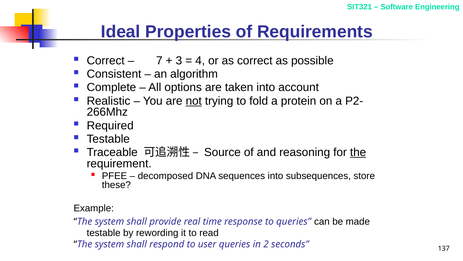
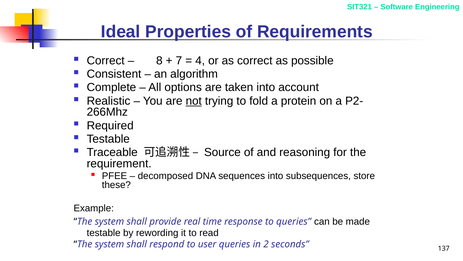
7: 7 -> 8 (159, 60)
3: 3 -> 7 (179, 60)
the underline: present -> none (358, 152)
